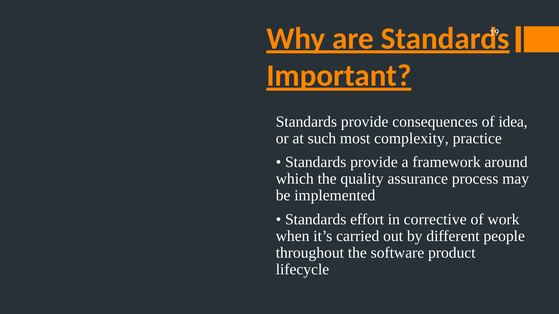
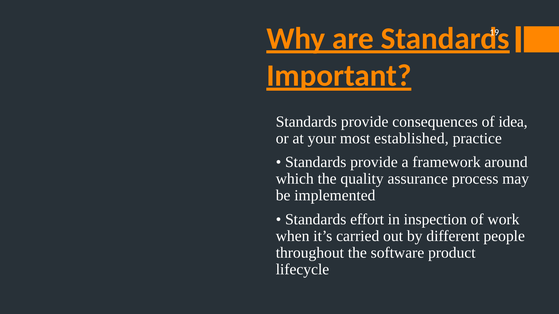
such: such -> your (322, 138)
complexity: complexity -> established (411, 138)
corrective: corrective -> inspection (435, 220)
